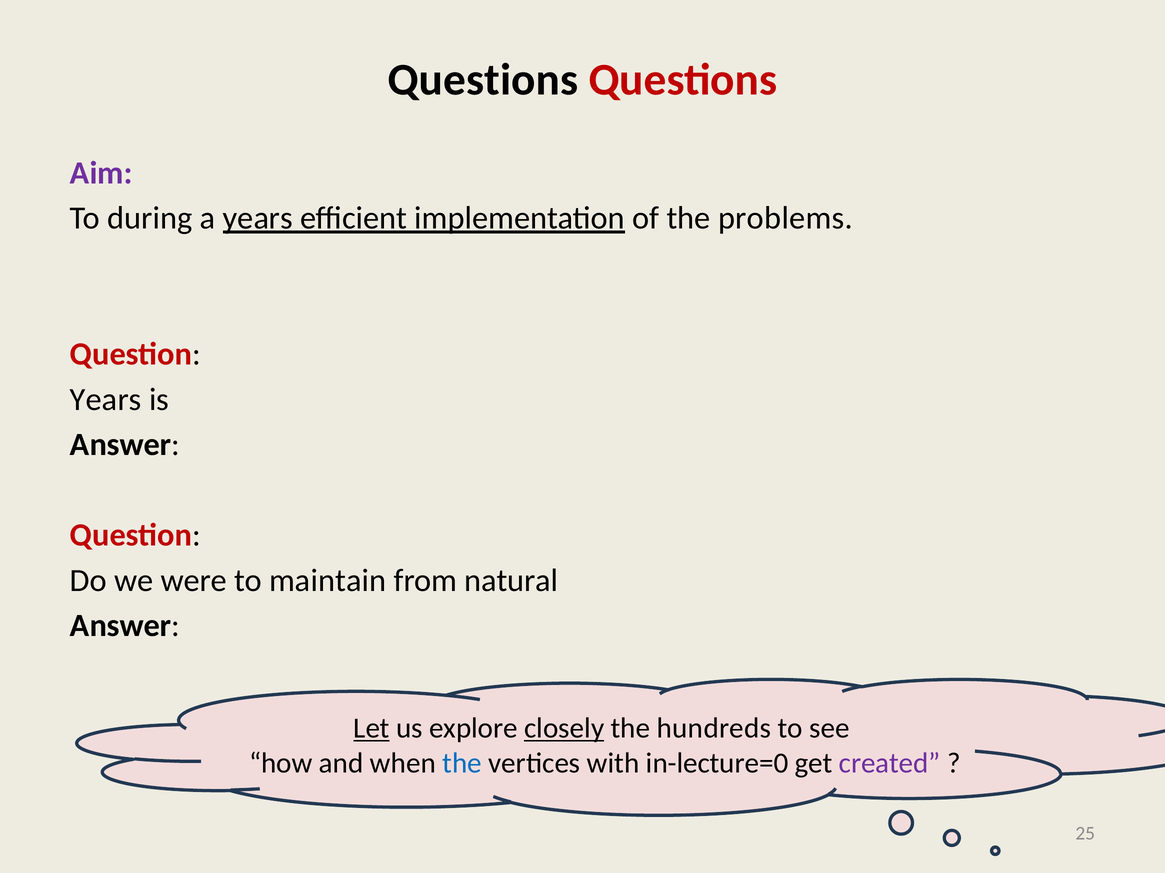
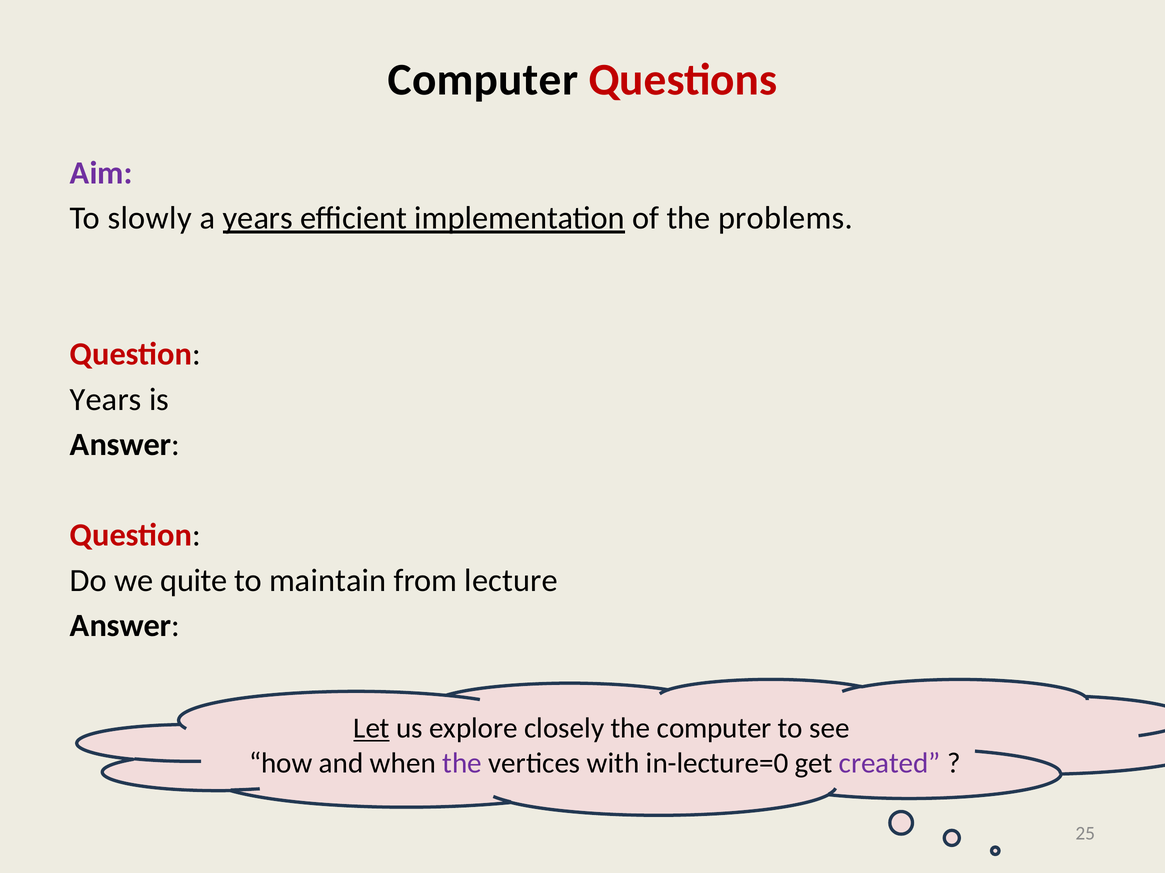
Questions: Questions -> Computer (483, 80)
during: during -> slowly (150, 218)
were: were -> quite (194, 581)
natural: natural -> lecture (511, 581)
closely underline: present -> none (564, 729)
the hundreds: hundreds -> computer (714, 729)
the colour: blue -> purple (462, 764)
